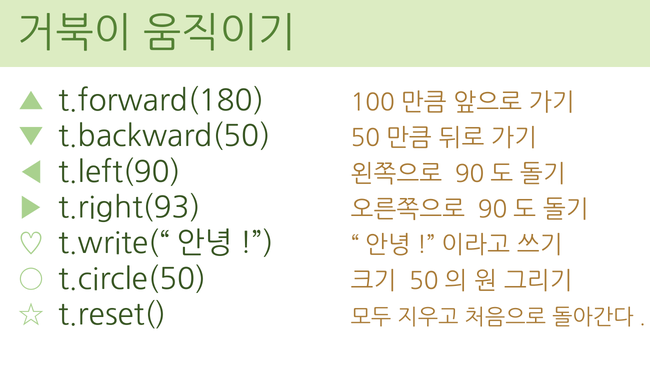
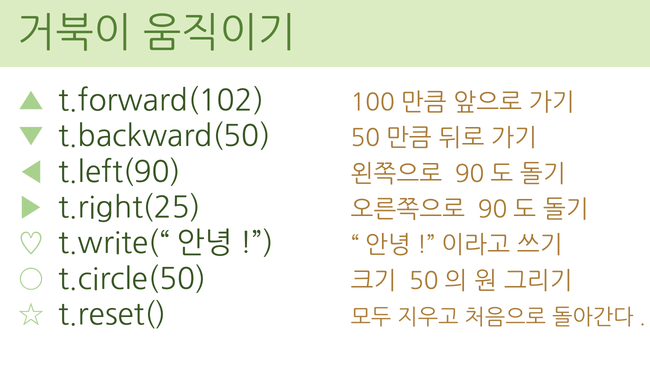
t.forward(180: t.forward(180 -> t.forward(102 (161, 101)
t.right(93: t.right(93 -> t.right(25 (129, 208)
